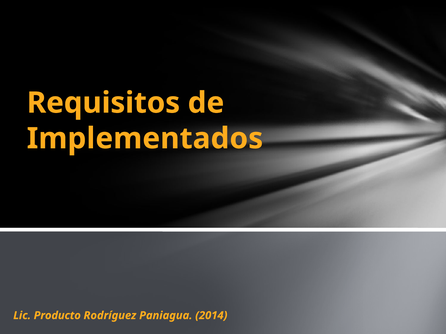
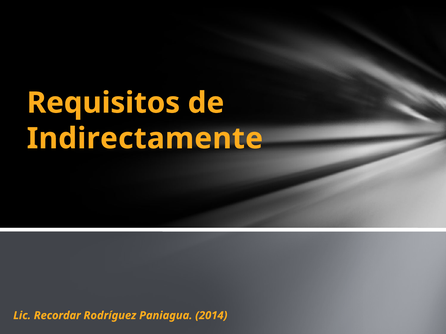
Implementados: Implementados -> Indirectamente (145, 139)
Producto: Producto -> Recordar (57, 316)
